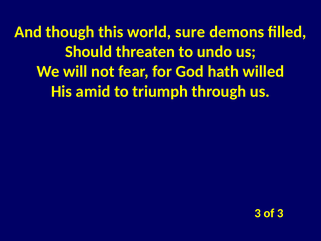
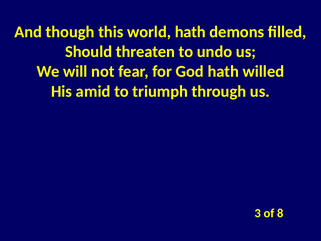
world sure: sure -> hath (190, 32)
of 3: 3 -> 8 (280, 213)
